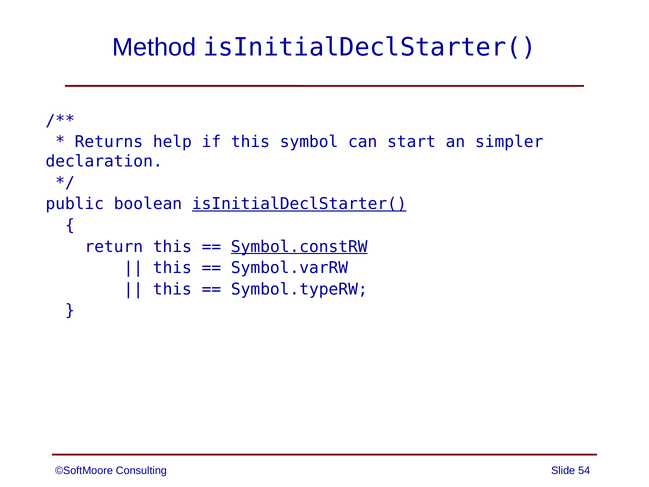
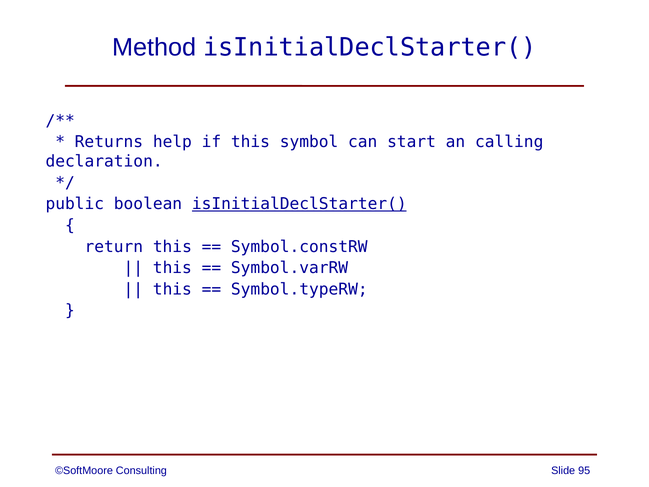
simpler: simpler -> calling (509, 142)
Symbol.constRW underline: present -> none (299, 247)
54: 54 -> 95 (584, 470)
